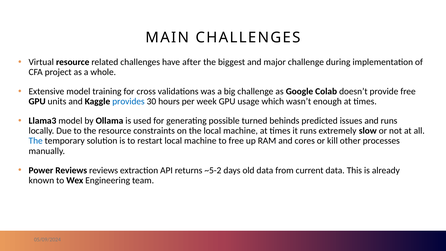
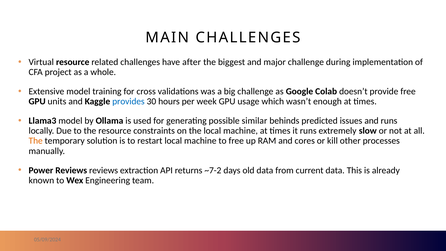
turned: turned -> similar (254, 121)
The colour: blue -> orange (36, 141)
~5-2: ~5-2 -> ~7-2 (213, 170)
